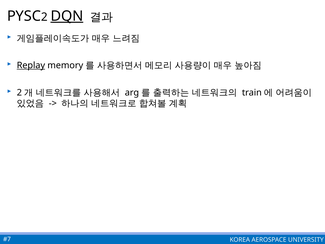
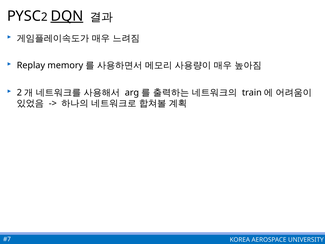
Replay underline: present -> none (31, 65)
